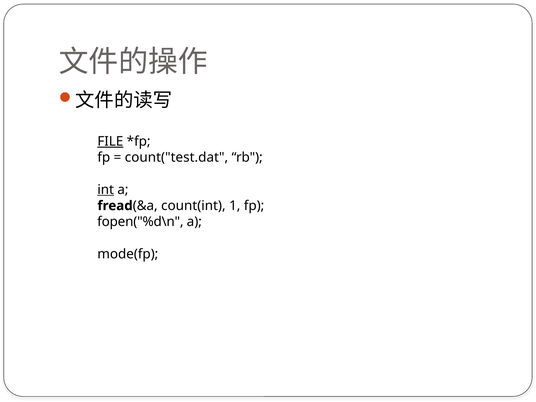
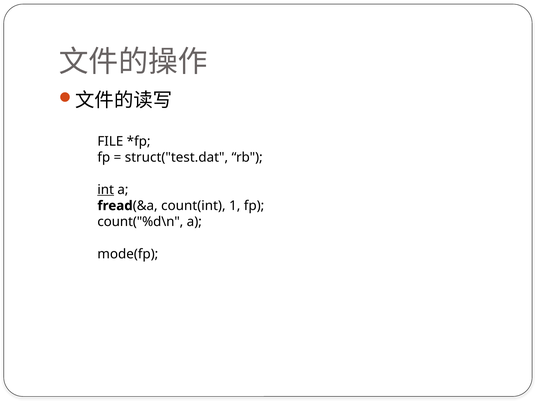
FILE underline: present -> none (110, 141)
count("test.dat: count("test.dat -> struct("test.dat (176, 157)
fopen("%d\n: fopen("%d\n -> count("%d\n (140, 222)
